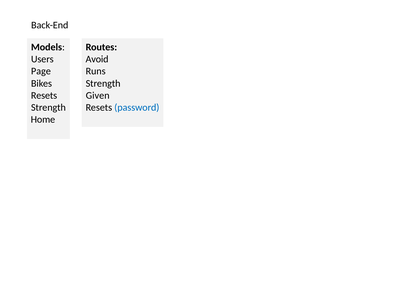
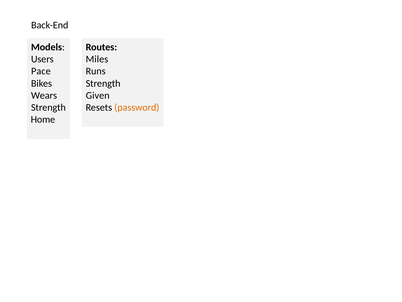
Avoid: Avoid -> Miles (97, 59)
Page: Page -> Pace (41, 71)
Resets: Resets -> Wears (44, 95)
password colour: blue -> orange (137, 107)
